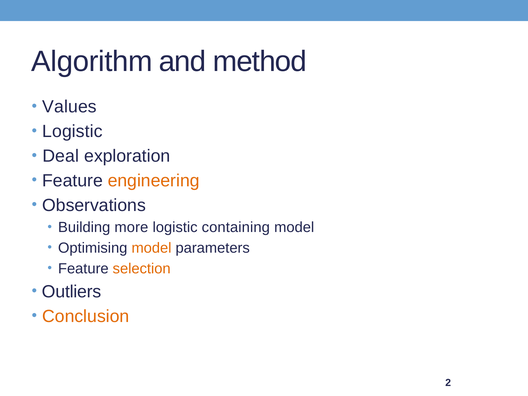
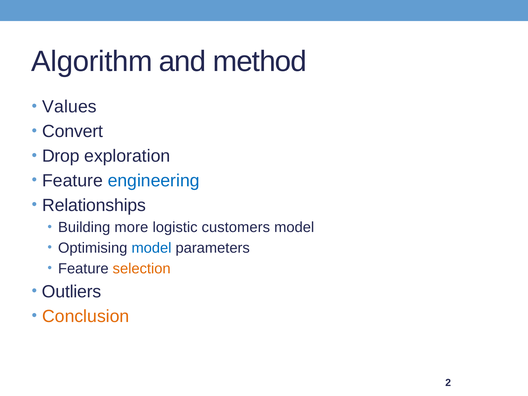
Logistic: Logistic -> Convert (73, 131)
Deal: Deal -> Drop (61, 156)
engineering colour: orange -> blue (154, 181)
Observations: Observations -> Relationships (94, 205)
containing: containing -> customers (236, 227)
model colour: orange -> blue (151, 248)
